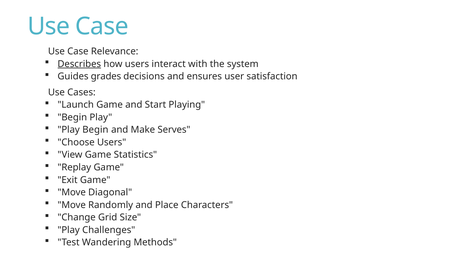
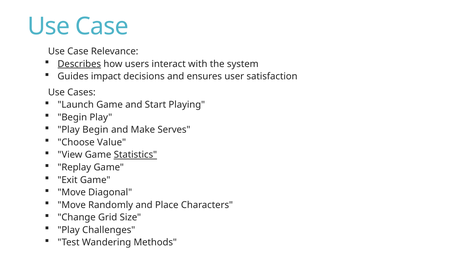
grades: grades -> impact (106, 76)
Choose Users: Users -> Value (112, 142)
Statistics underline: none -> present (135, 155)
